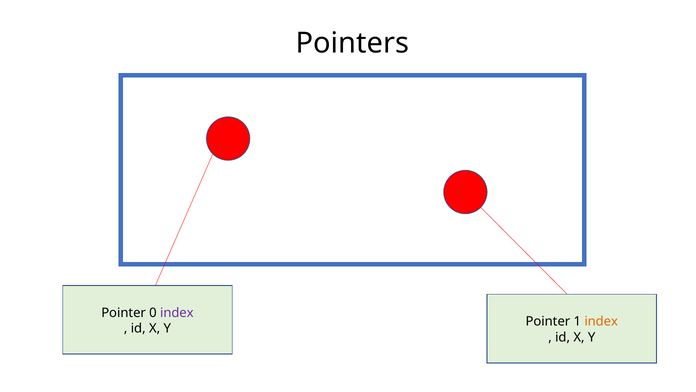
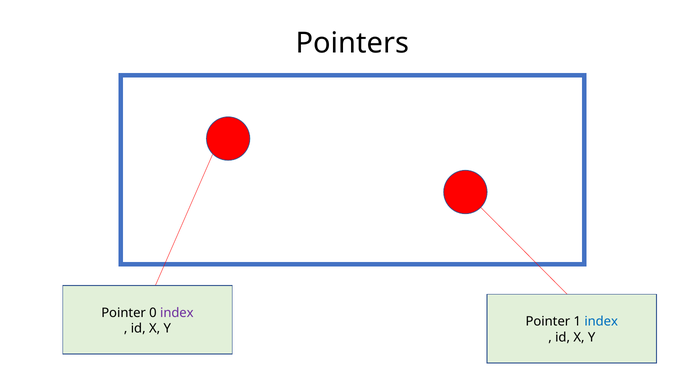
index colour: orange -> blue (601, 321)
